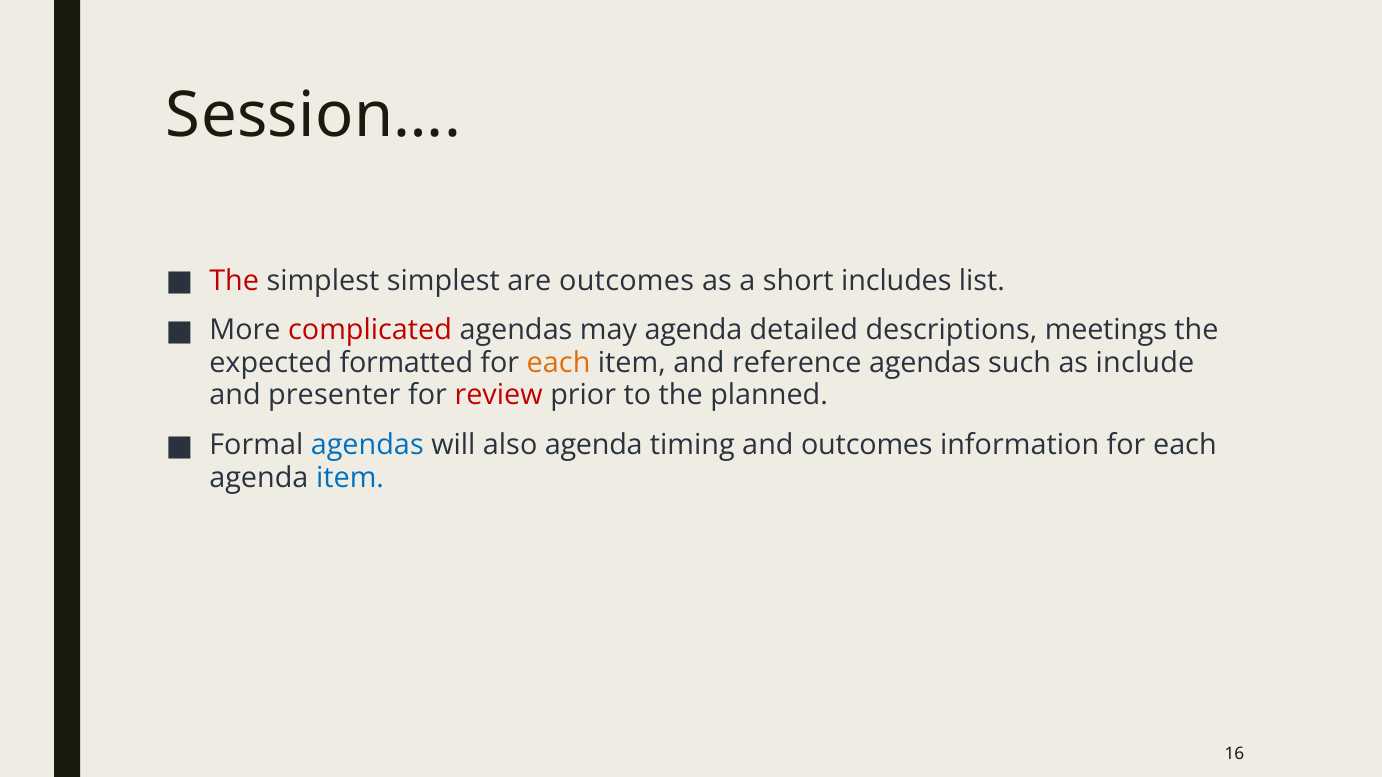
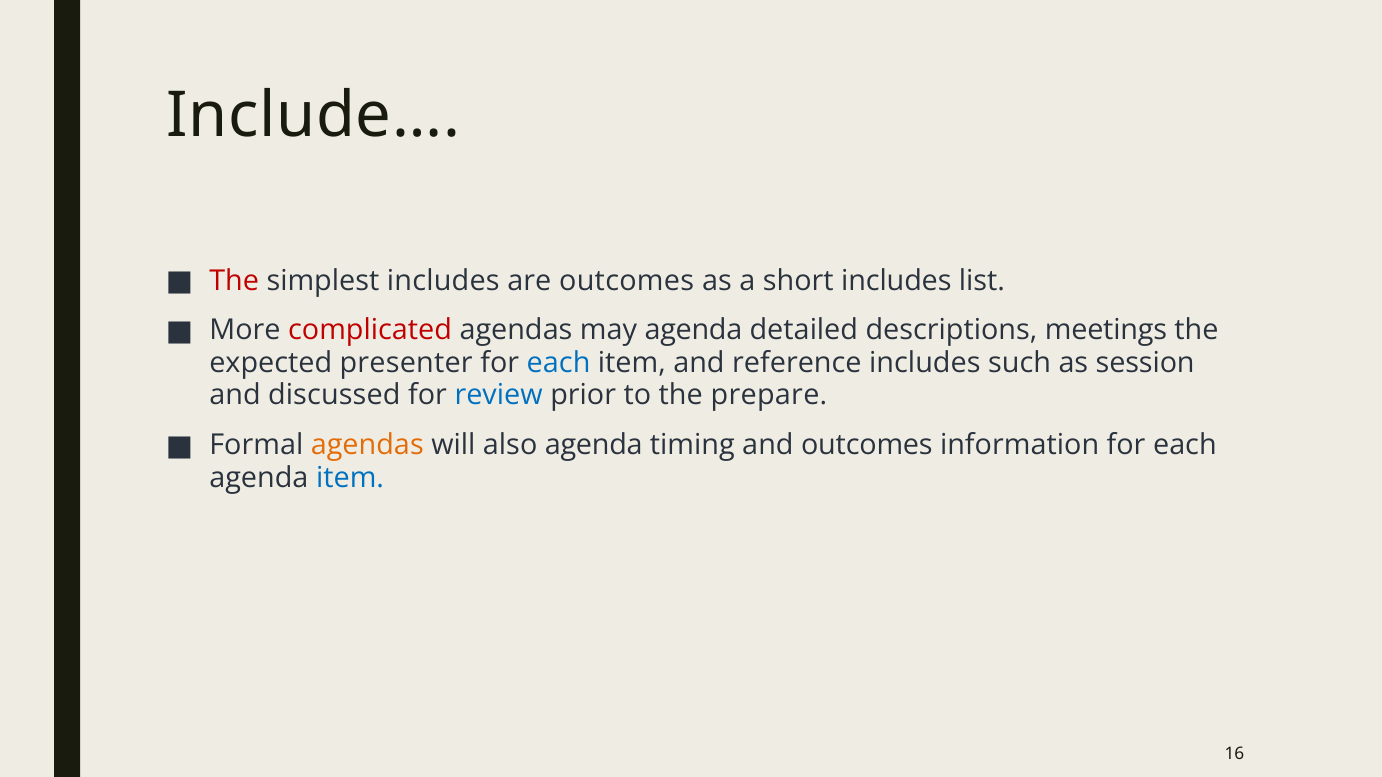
Session…: Session… -> Include… (313, 116)
simplest simplest: simplest -> includes (443, 281)
formatted: formatted -> presenter (406, 363)
each colour: orange -> blue (559, 363)
reference agendas: agendas -> includes (925, 363)
include: include -> session (1145, 363)
presenter: presenter -> discussed (334, 396)
review colour: red -> blue (499, 396)
planned: planned -> prepare (769, 396)
agendas colour: blue -> orange (367, 445)
